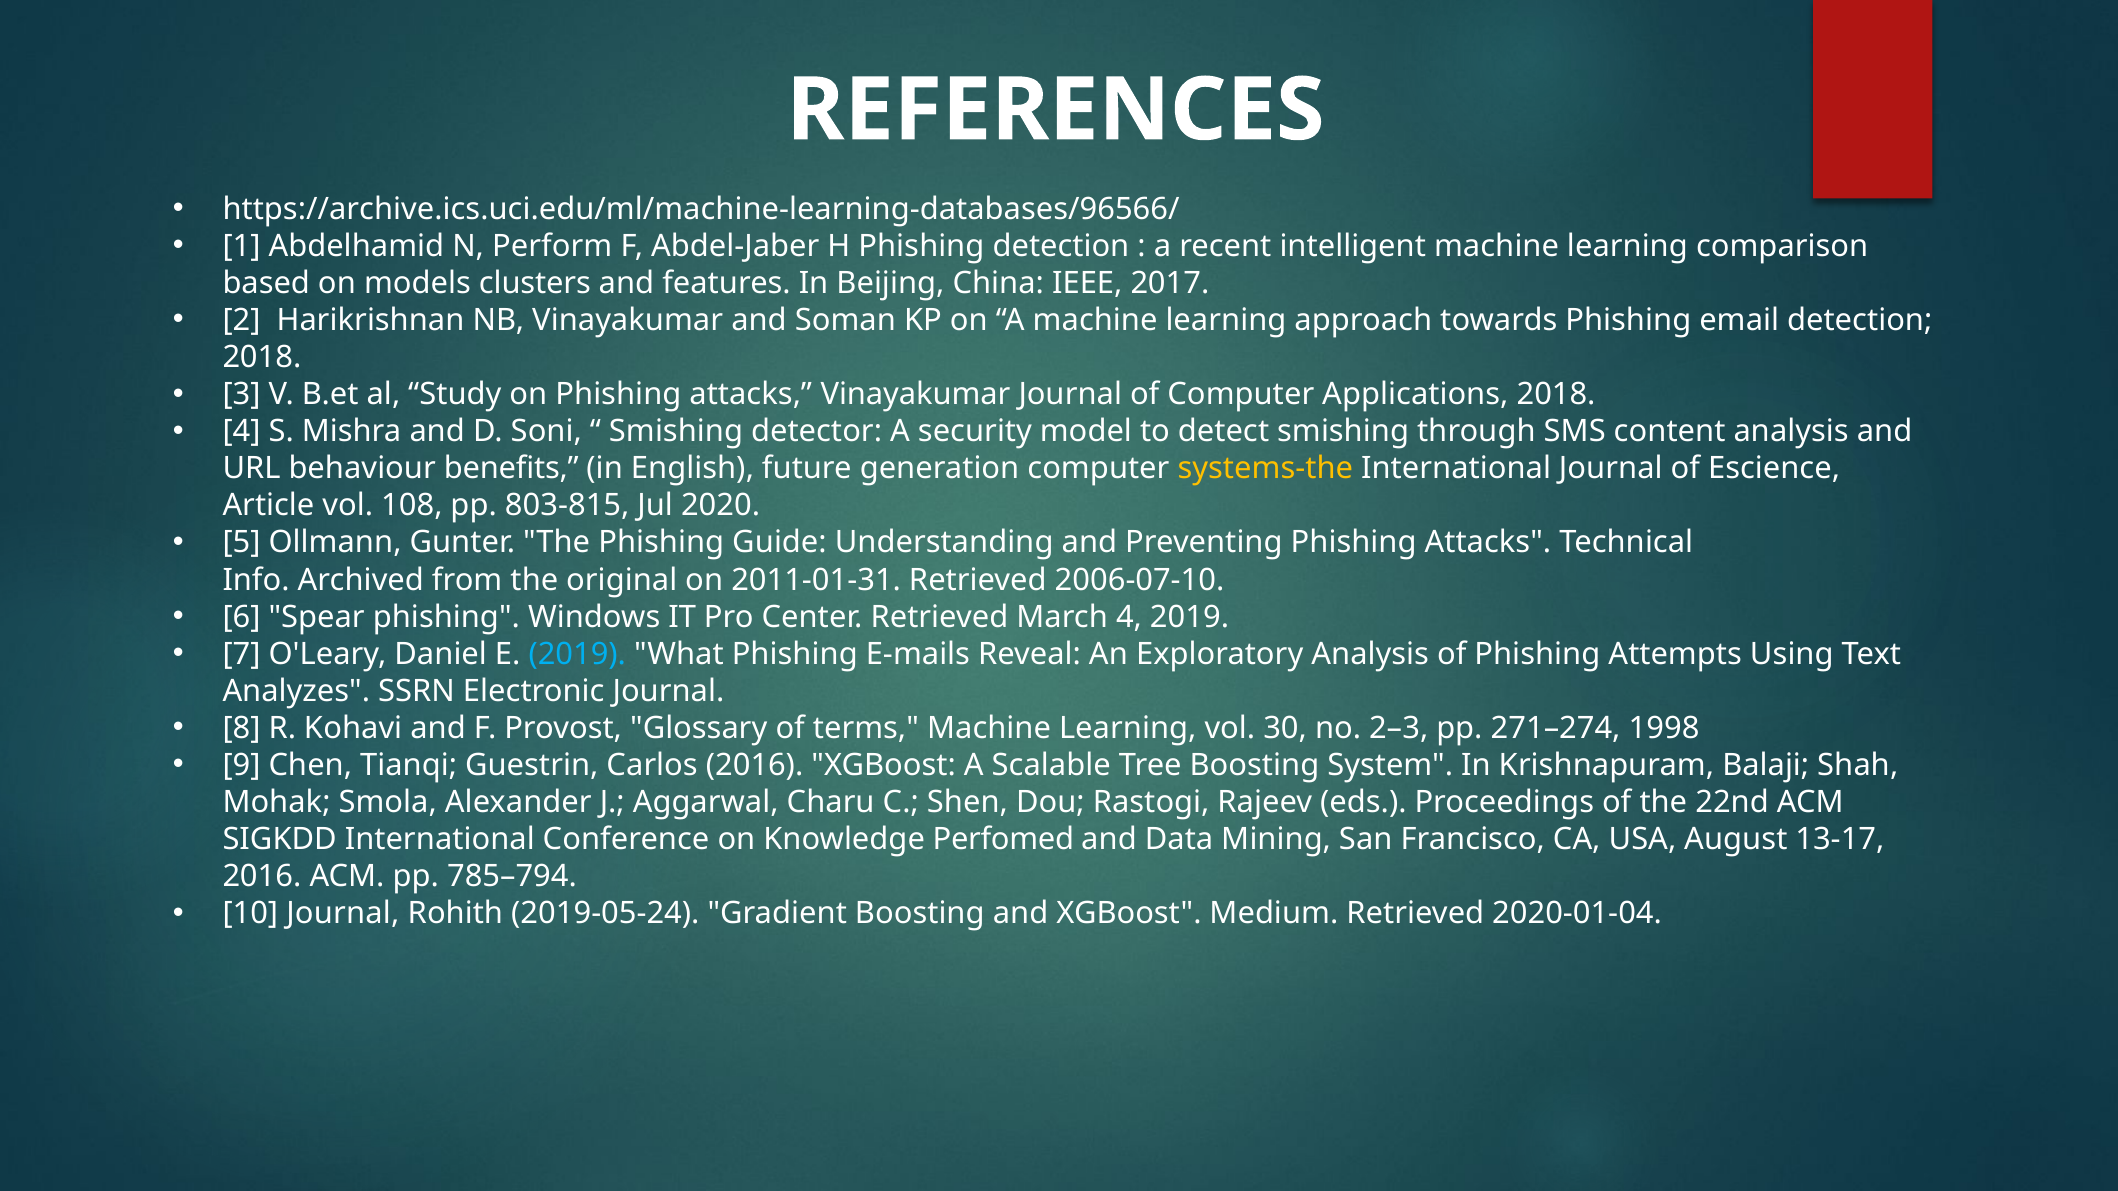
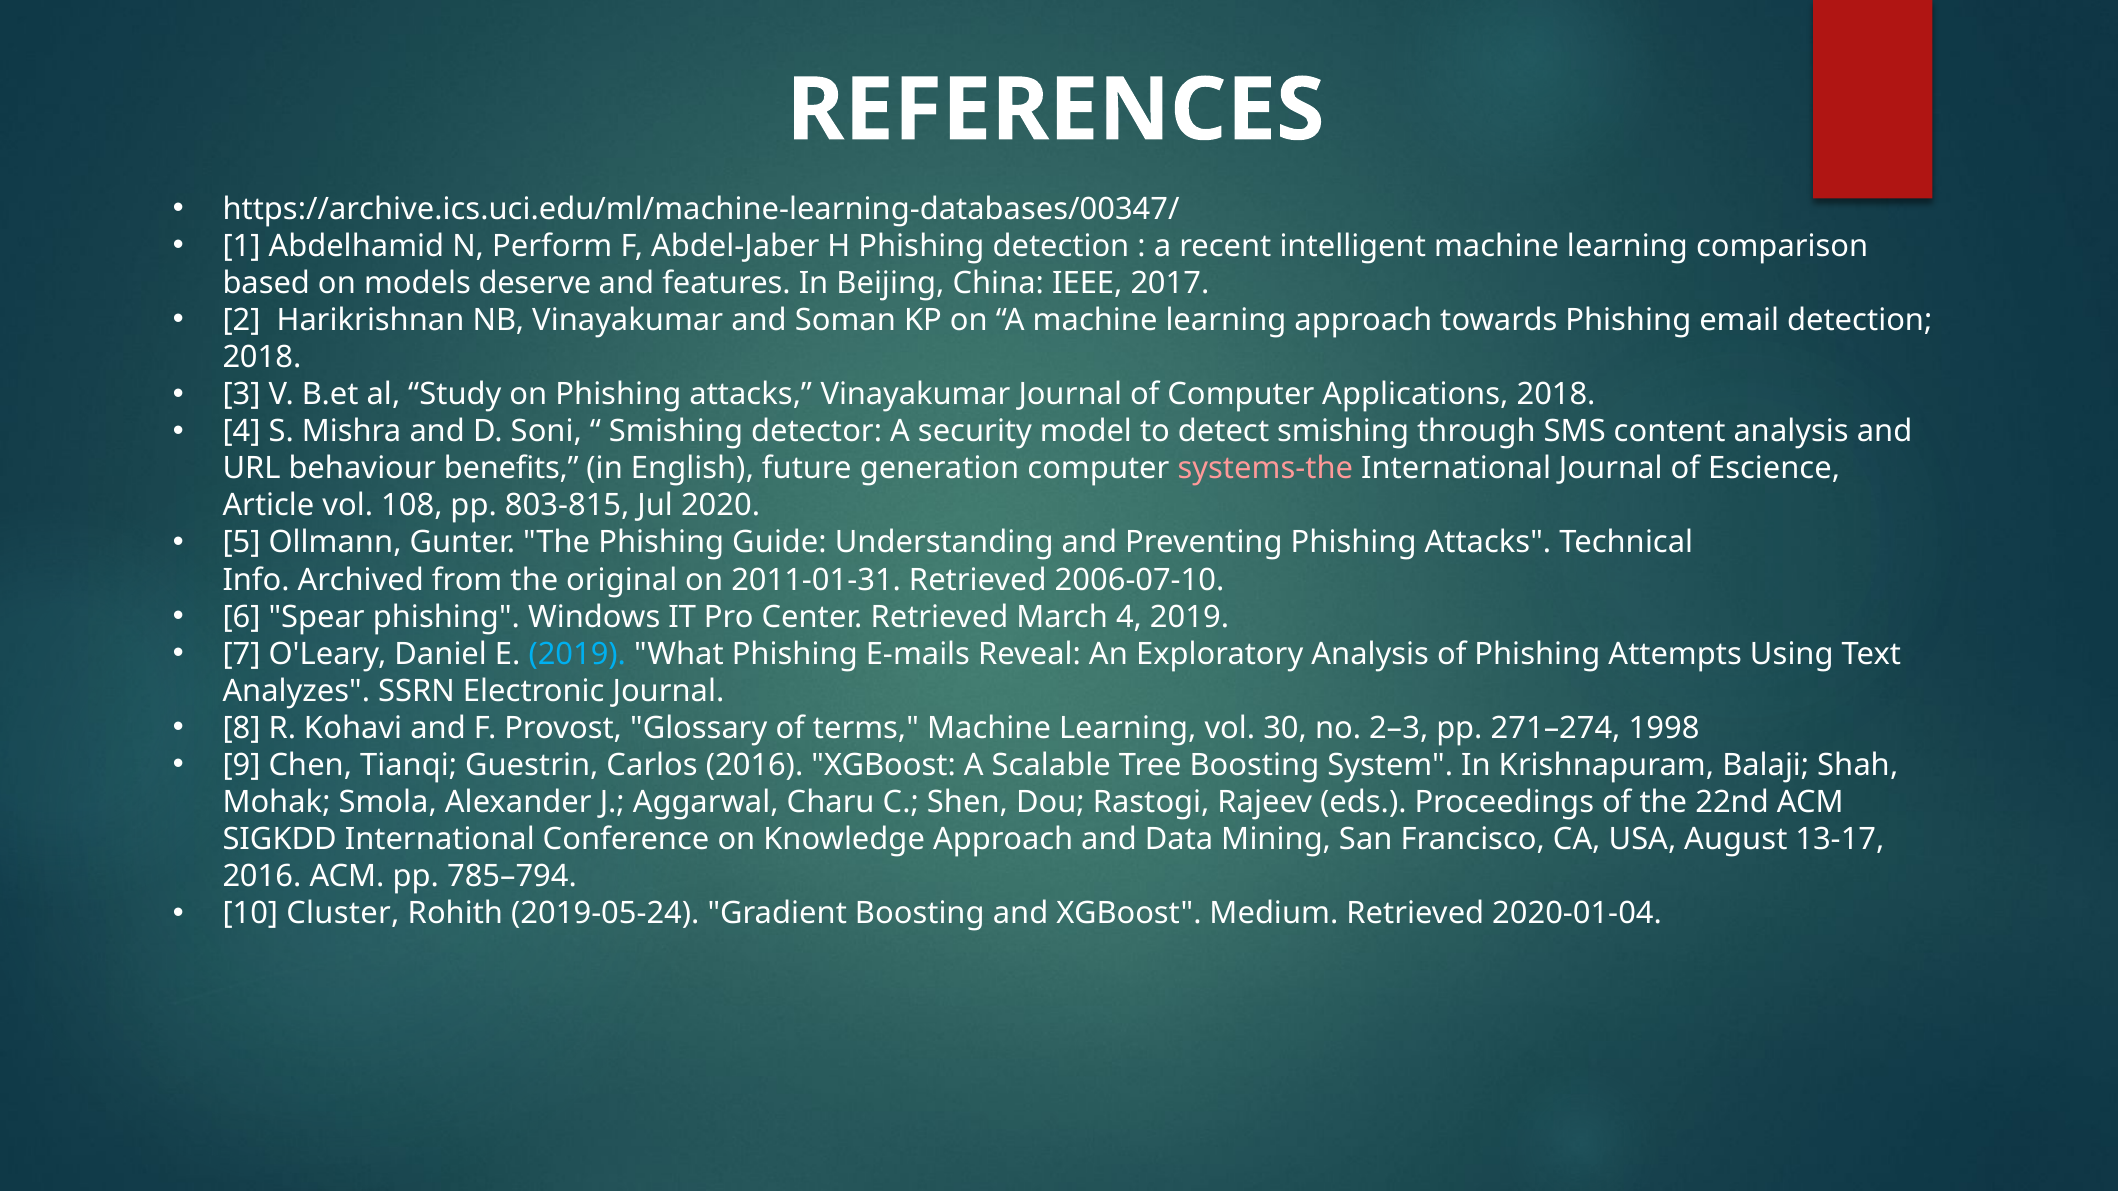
https://archive.ics.uci.edu/ml/machine-learning-databases/96566/: https://archive.ics.uci.edu/ml/machine-learning-databases/96566/ -> https://archive.ics.uci.edu/ml/machine-learning-databases/00347/ (701, 209)
clusters: clusters -> deserve (535, 283)
systems-the colour: yellow -> pink (1265, 469)
Knowledge Perfomed: Perfomed -> Approach (1003, 840)
10 Journal: Journal -> Cluster (343, 914)
